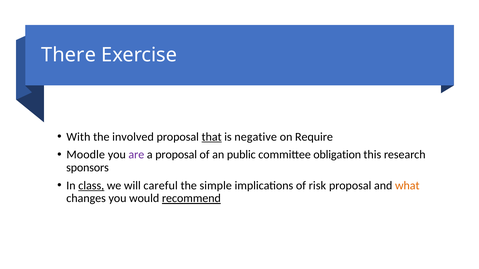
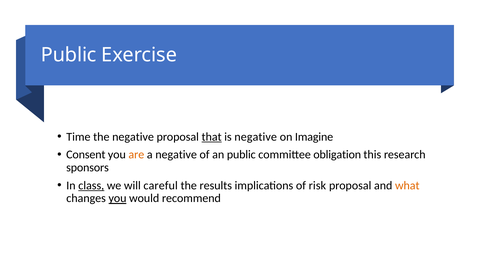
There: There -> Public (69, 55)
With: With -> Time (78, 137)
the involved: involved -> negative (133, 137)
Require: Require -> Imagine (314, 137)
Moodle: Moodle -> Consent (86, 155)
are colour: purple -> orange (136, 155)
a proposal: proposal -> negative (176, 155)
simple: simple -> results (216, 186)
you underline: none -> present (117, 199)
recommend underline: present -> none (191, 199)
